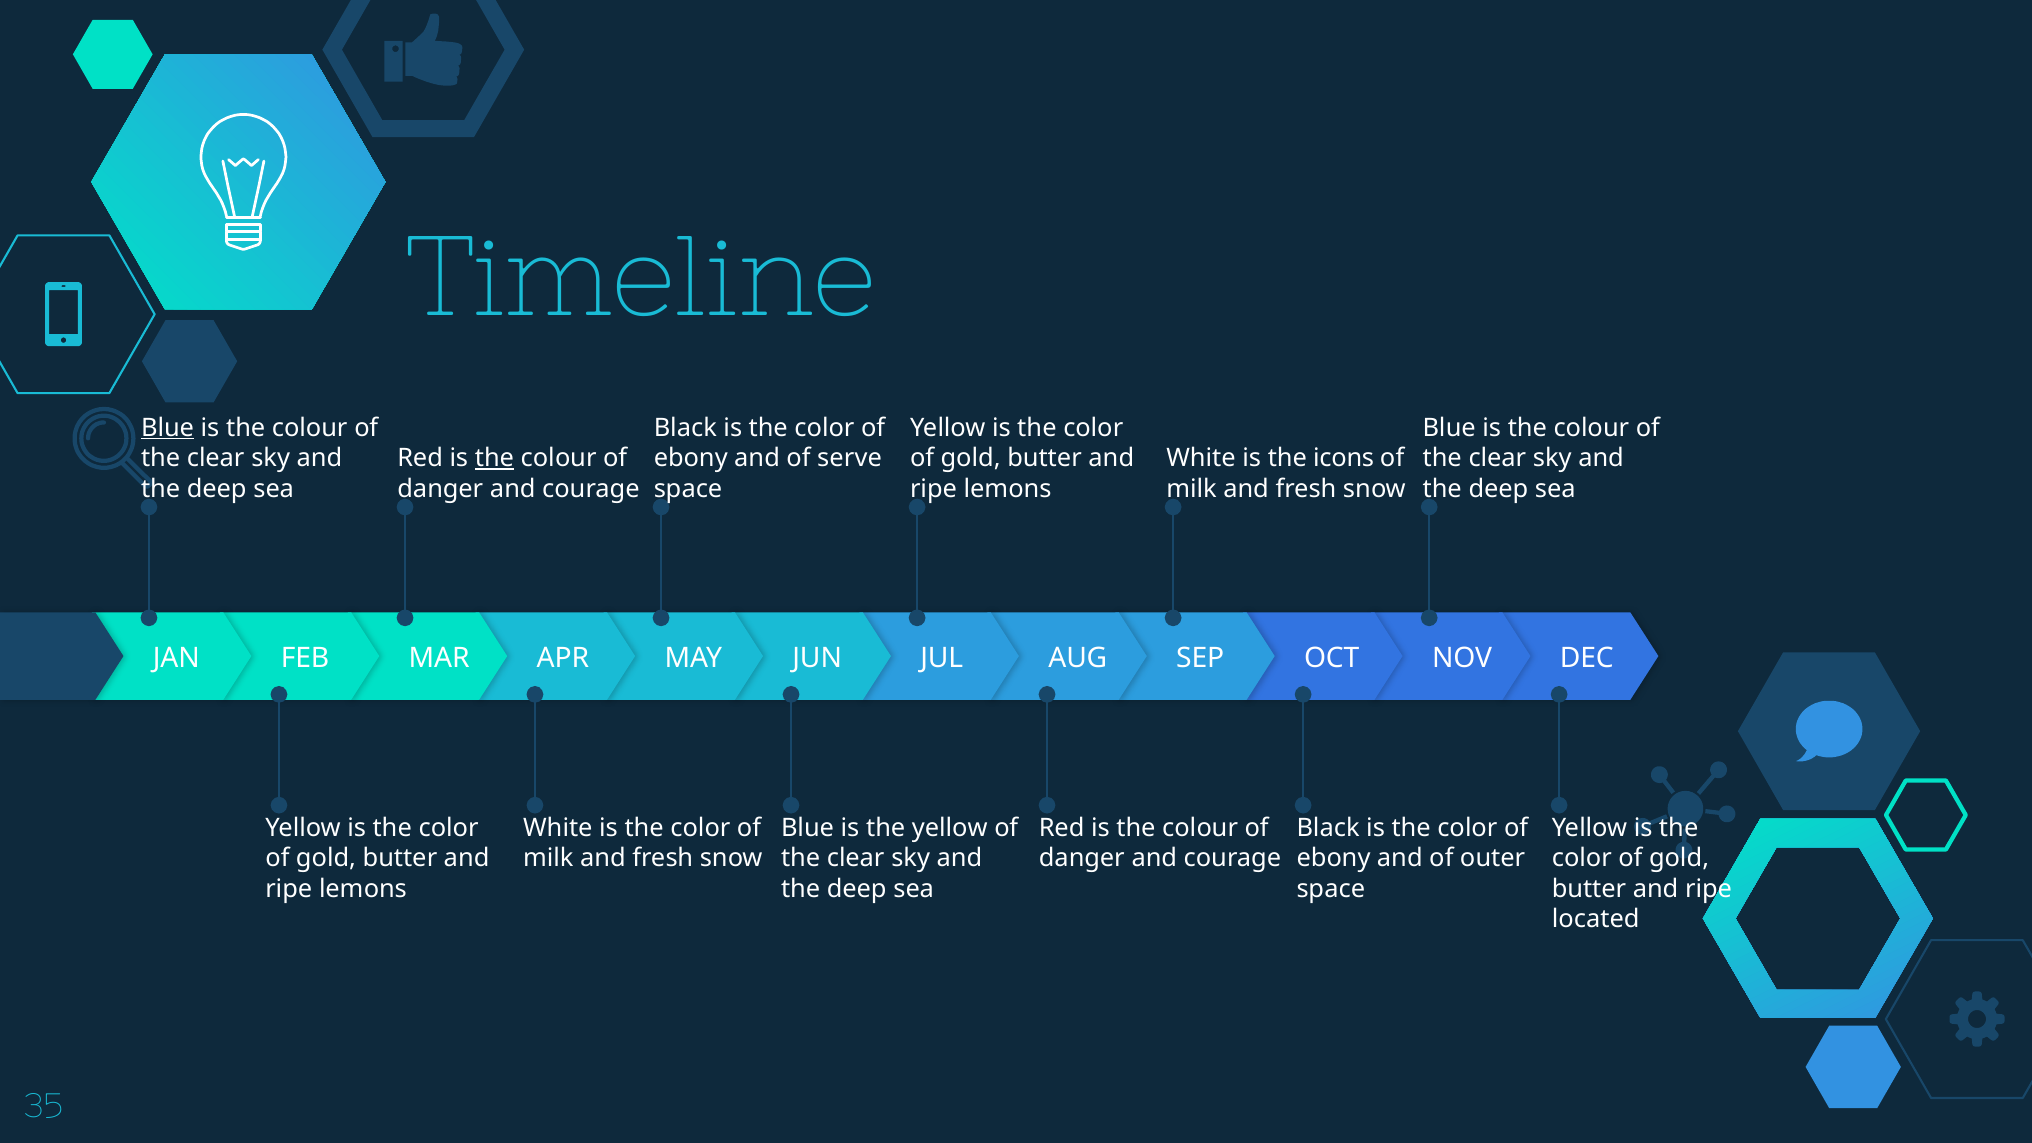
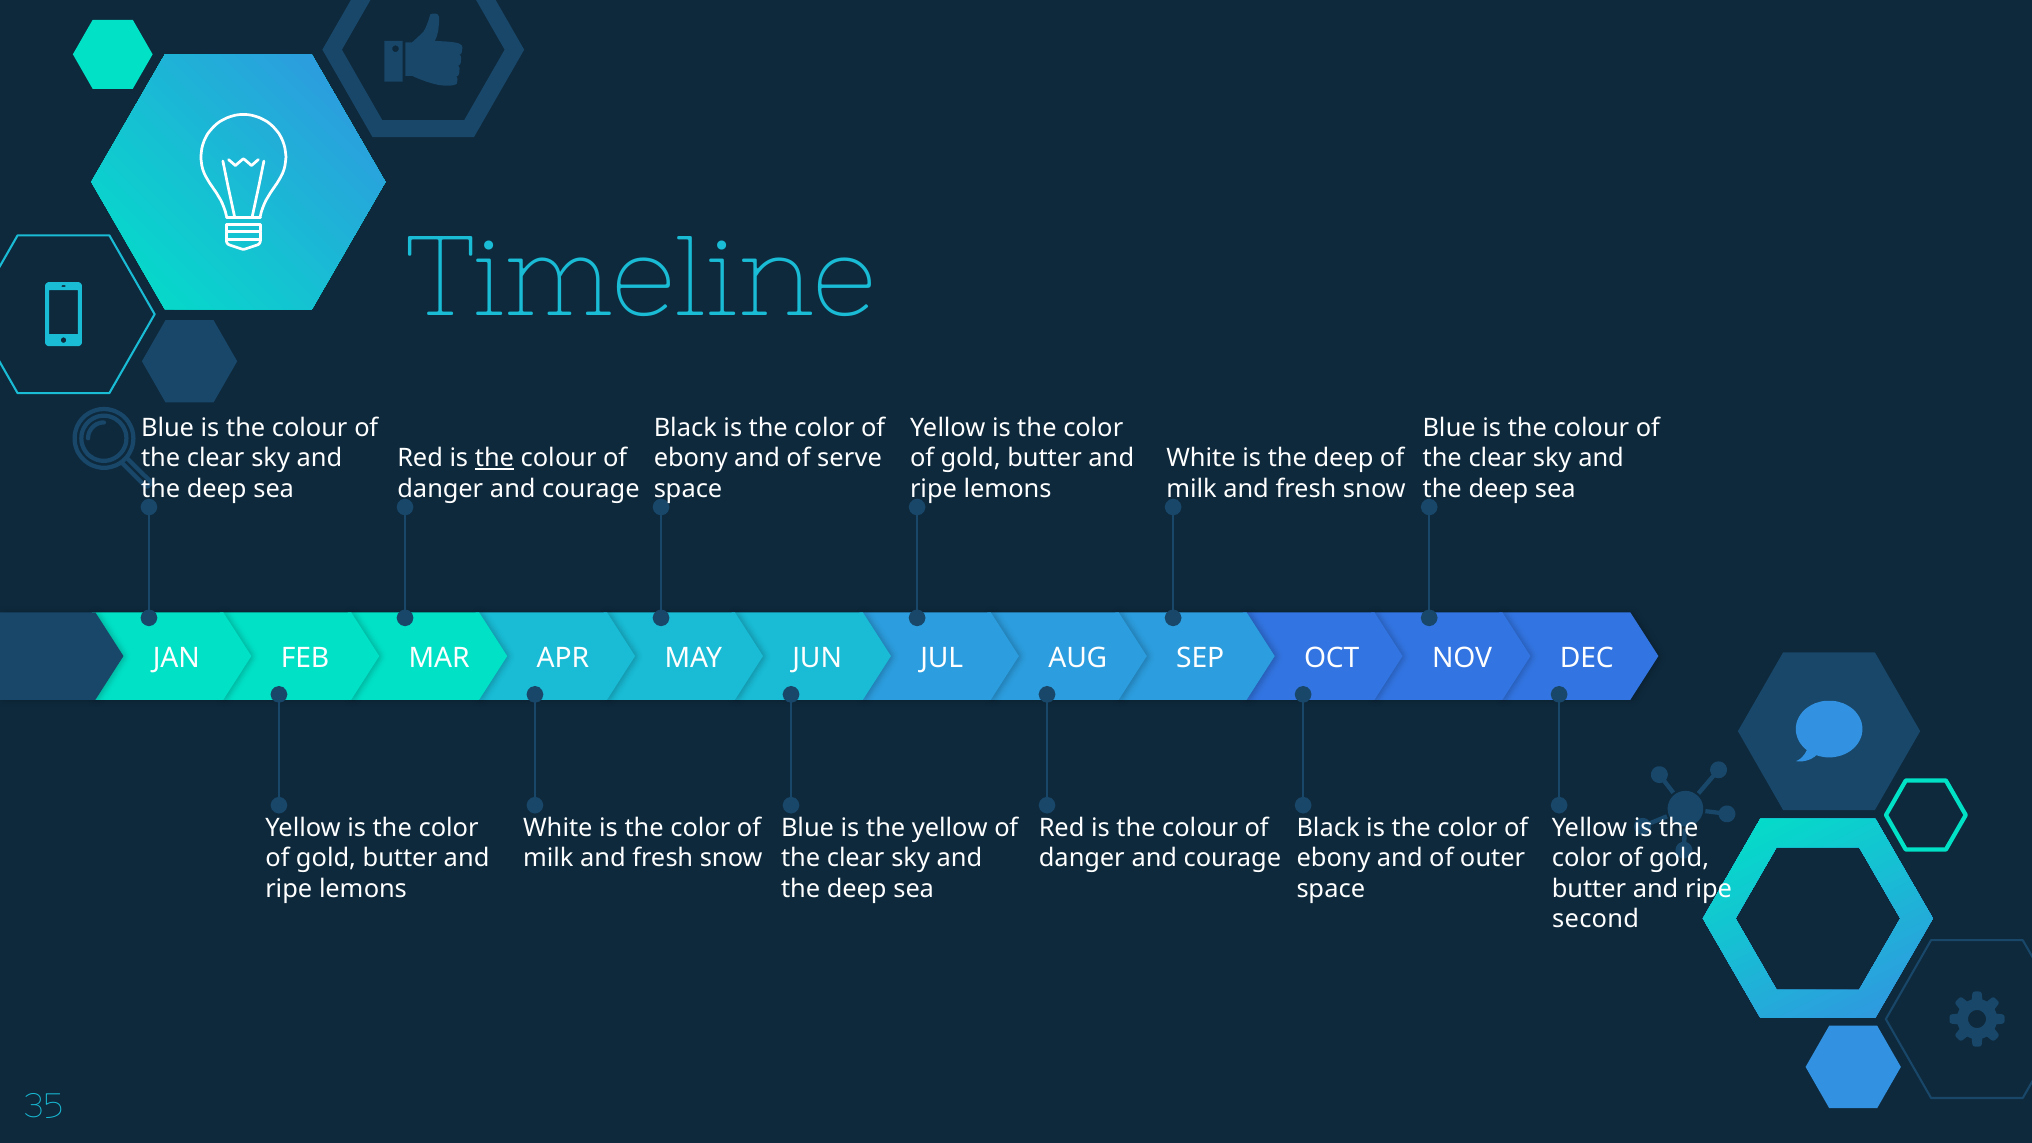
Blue underline: present -> none (168, 428)
is the icons: icons -> deep (1344, 458)
located: located -> second (1596, 919)
